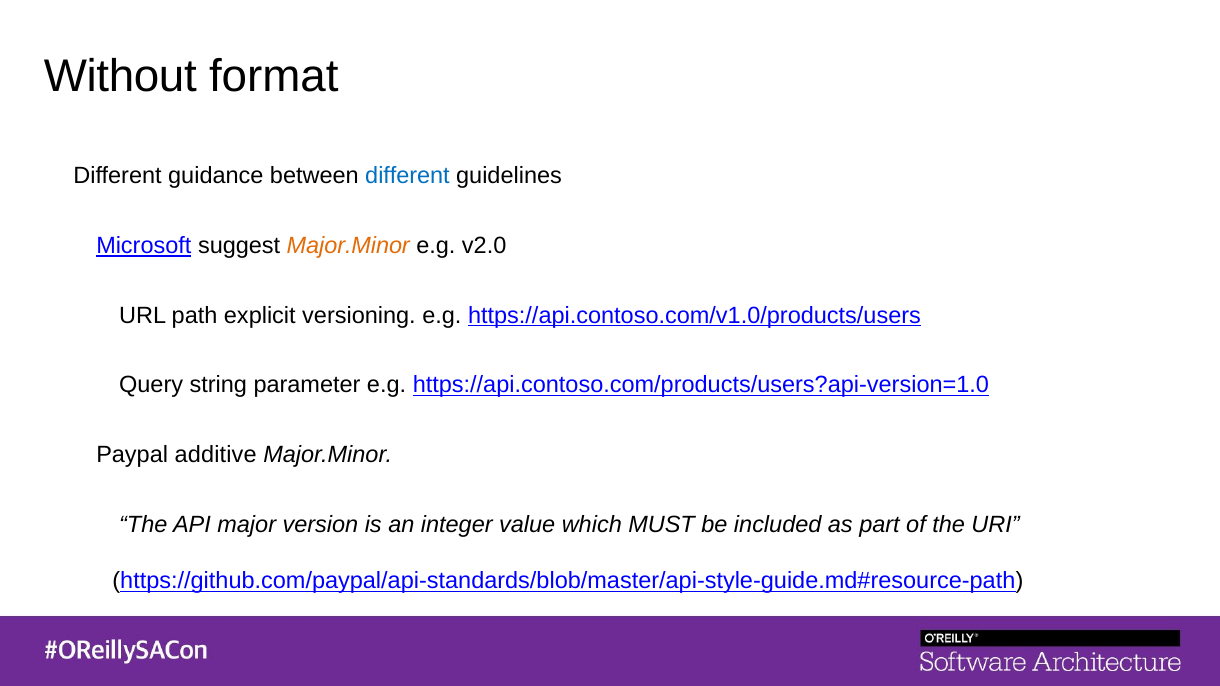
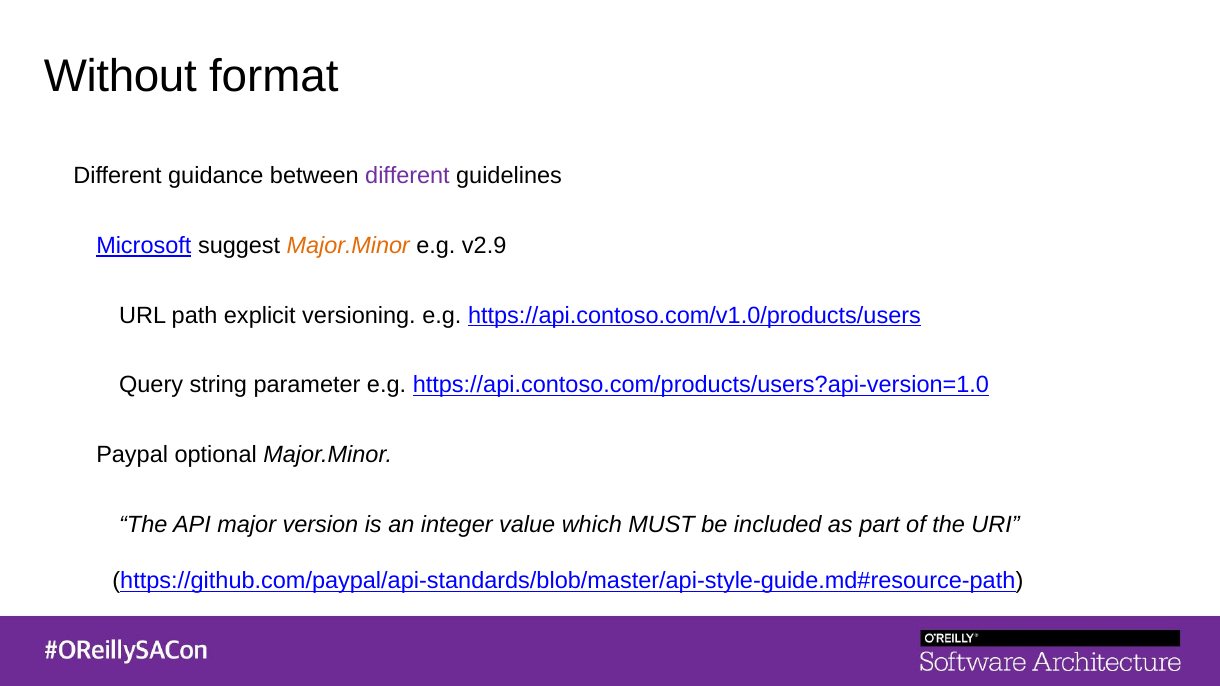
different colour: blue -> purple (407, 176)
v2.0: v2.0 -> v2.9 (484, 246)
additive: additive -> optional (216, 455)
